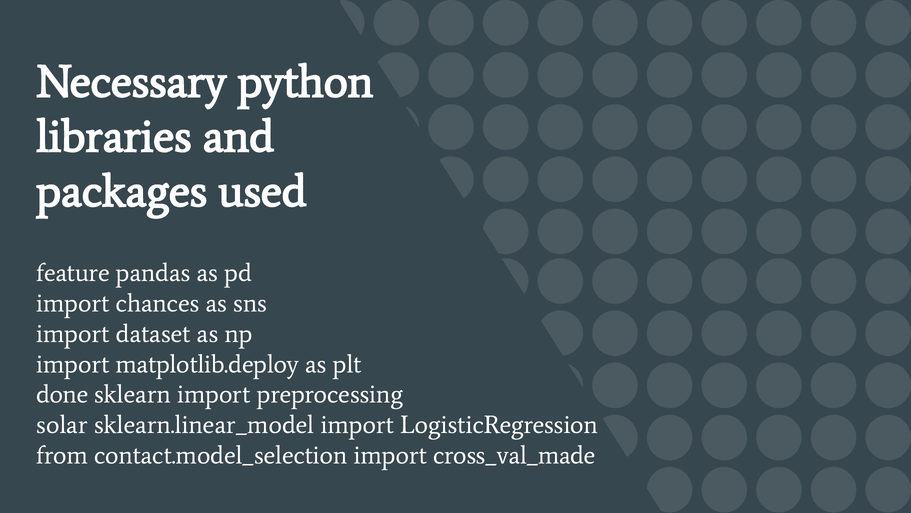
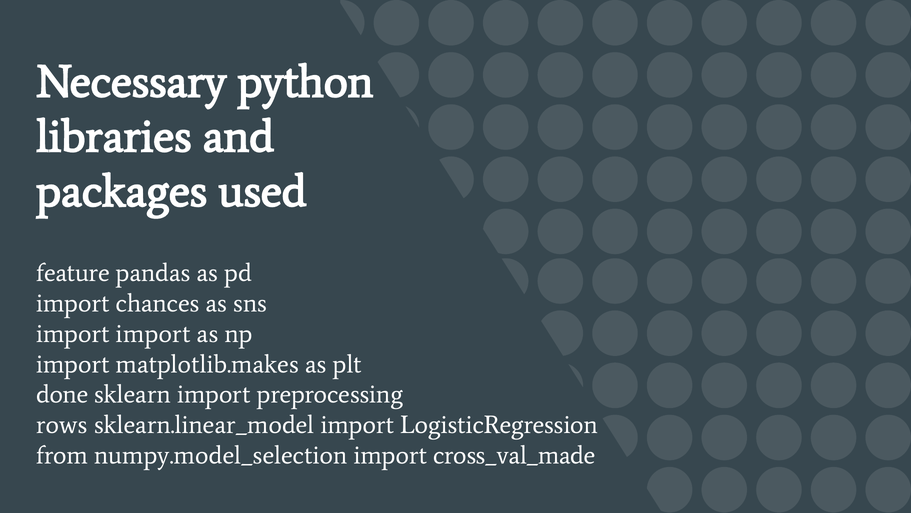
import dataset: dataset -> import (153, 333)
matplotlib.deploy: matplotlib.deploy -> matplotlib.makes (207, 364)
solar: solar -> rows (62, 425)
contact.model_selection: contact.model_selection -> numpy.model_selection (221, 455)
